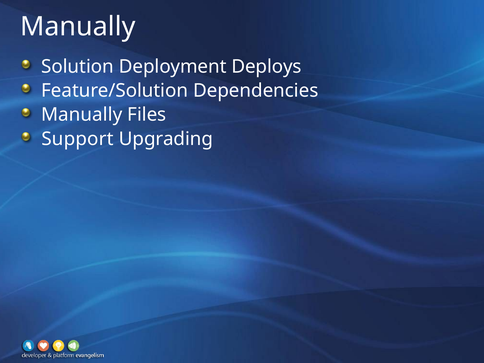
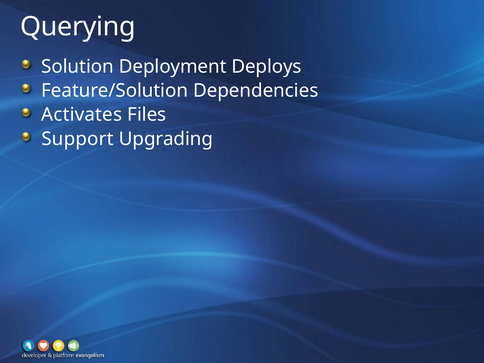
Manually: Manually -> Querying (78, 27)
Manually: Manually -> Activates (82, 115)
